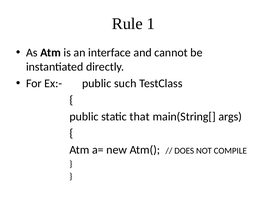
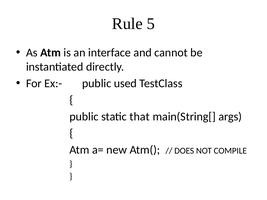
1: 1 -> 5 (151, 24)
such: such -> used (125, 84)
